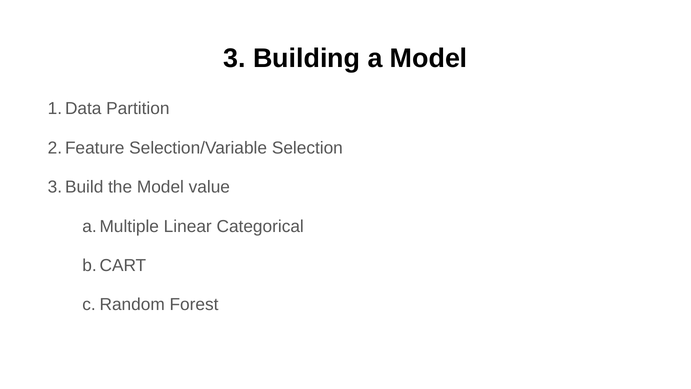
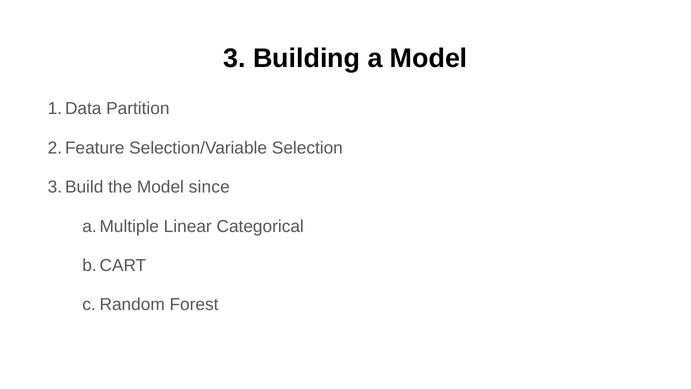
value: value -> since (209, 187)
